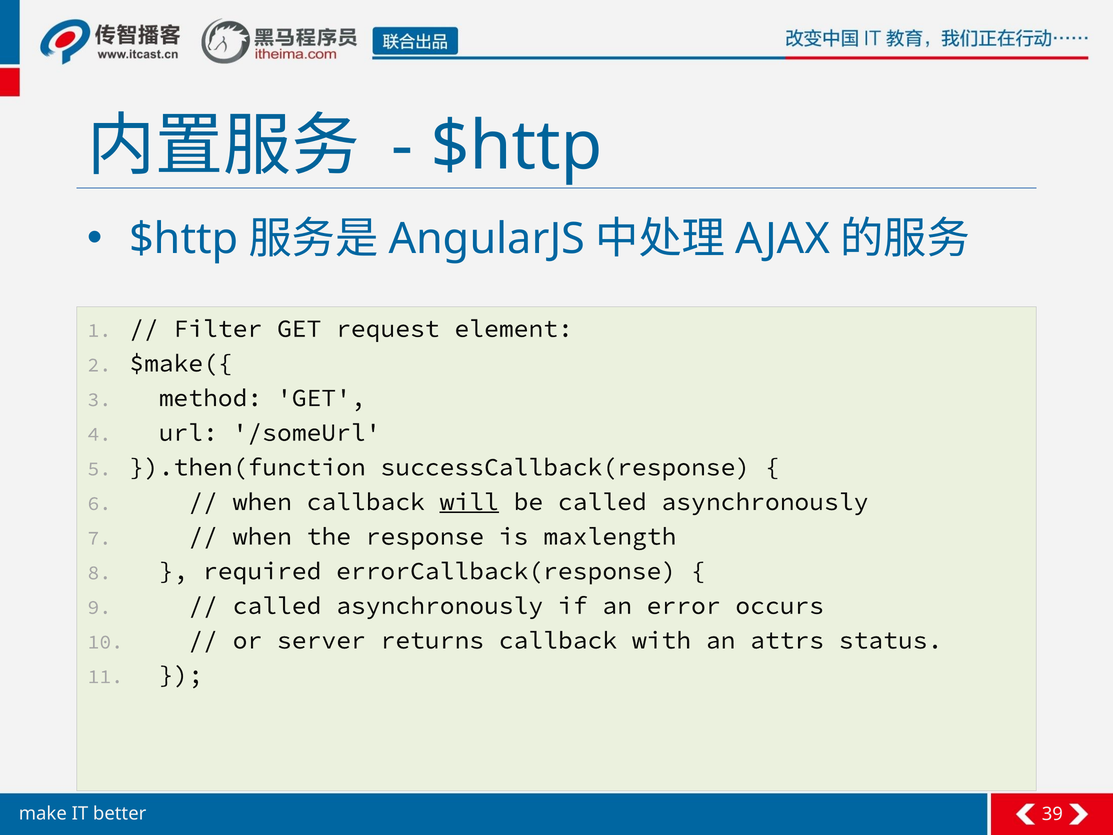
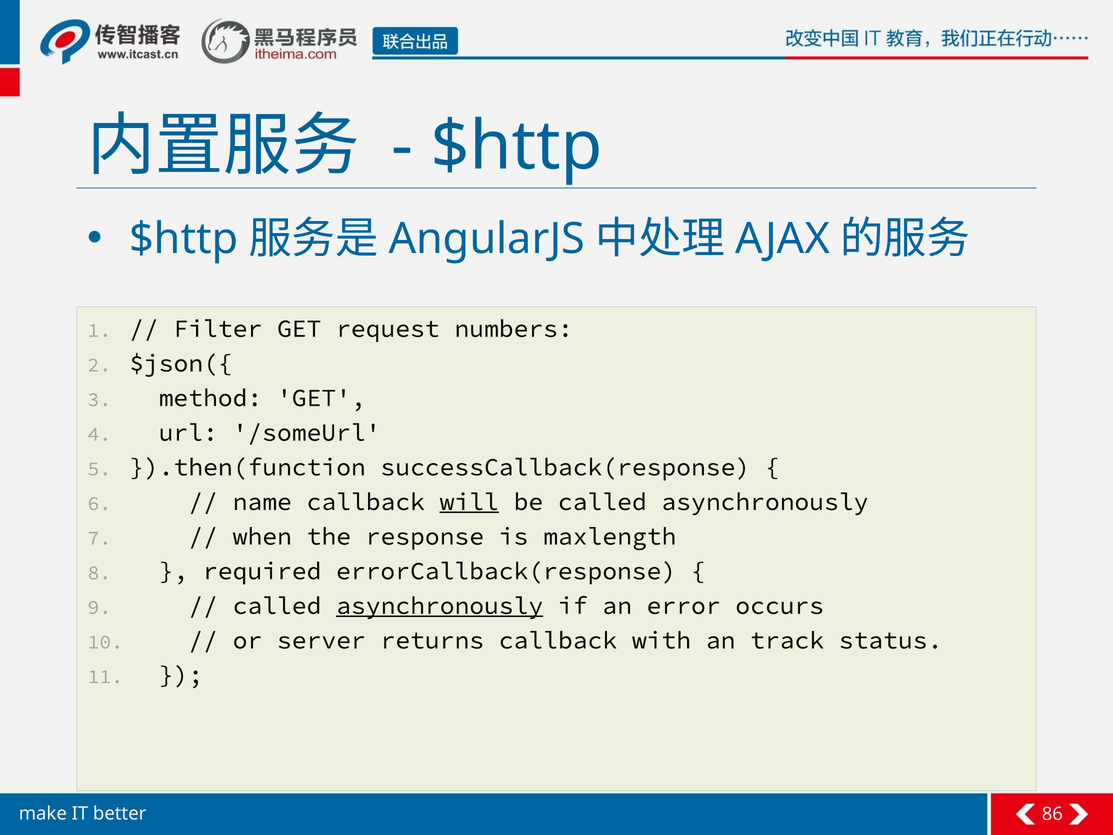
element: element -> numbers (514, 329)
$make({: $make({ -> $json({ (181, 363)
when: when -> name (262, 502)
asynchronously underline: none -> present (440, 606)
attrs: attrs -> track (787, 640)
39: 39 -> 86 (1052, 814)
